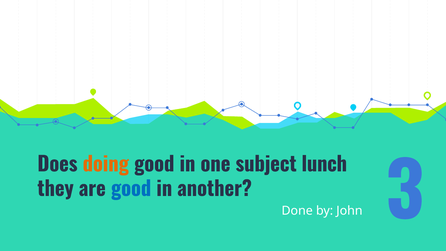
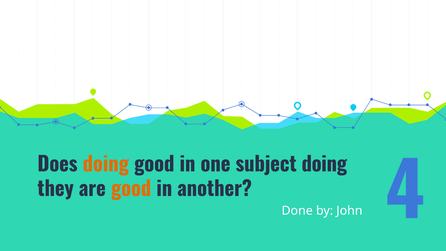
subject lunch: lunch -> doing (324, 165)
good colour: blue -> orange (131, 189)
3: 3 -> 4 (405, 194)
